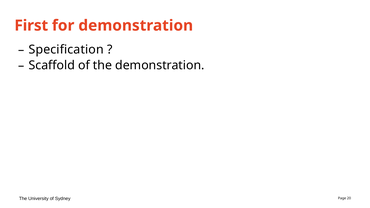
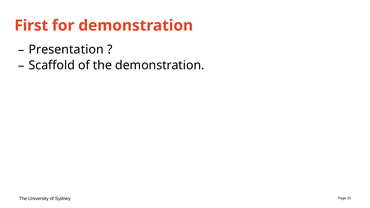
Specification: Specification -> Presentation (66, 50)
